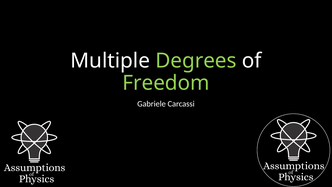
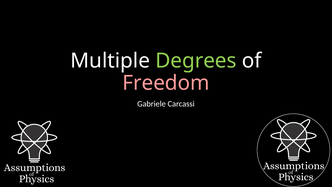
Freedom colour: light green -> pink (166, 83)
